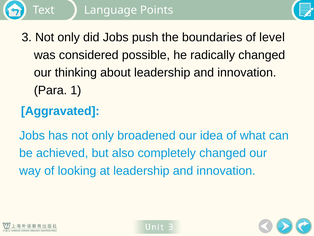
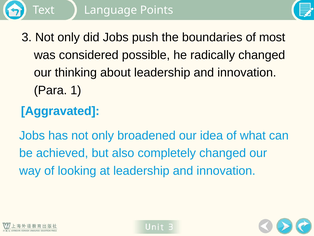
level: level -> most (272, 37)
